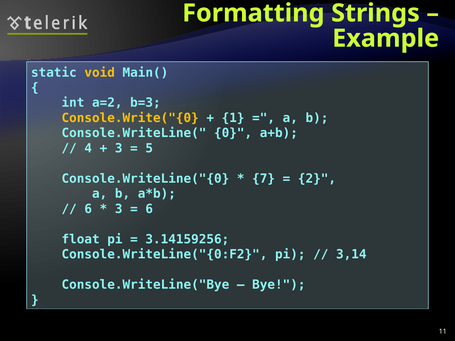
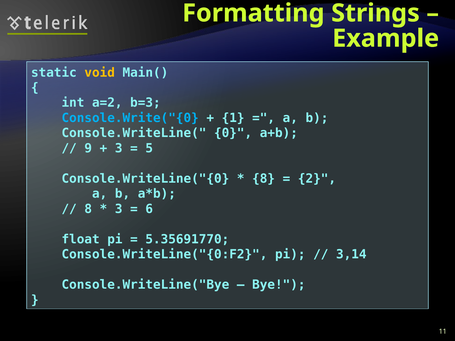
Console.Write("{0 colour: yellow -> light blue (130, 118)
4: 4 -> 9 (88, 148)
7: 7 -> 8 (264, 179)
6: 6 -> 8 (88, 209)
3.14159256: 3.14159256 -> 5.35691770 (187, 239)
